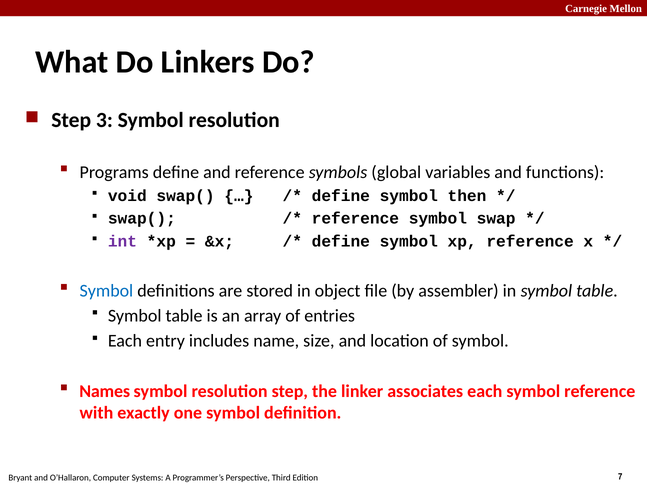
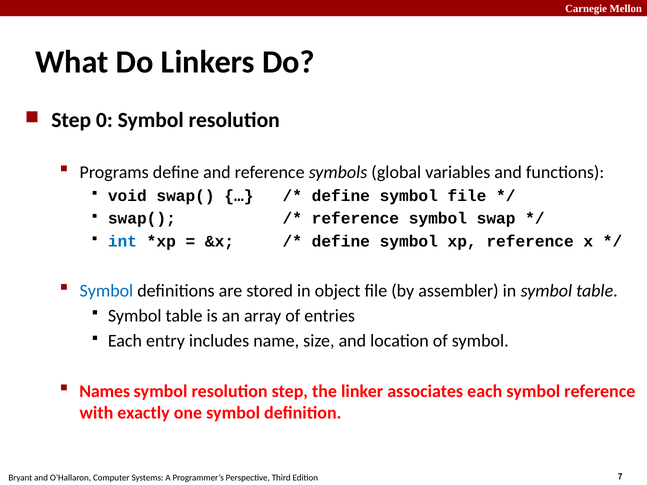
3: 3 -> 0 (104, 120)
symbol then: then -> file (467, 196)
int colour: purple -> blue (122, 241)
